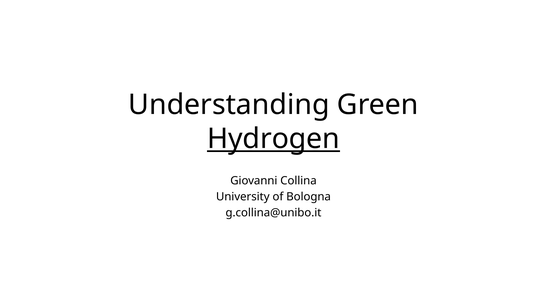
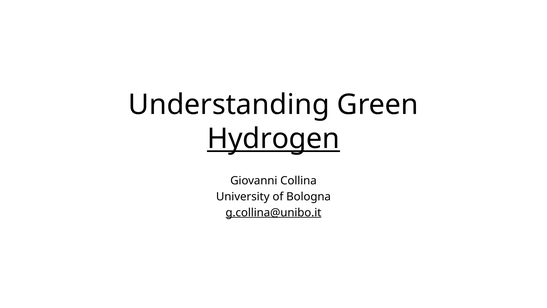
g.collina@unibo.it underline: none -> present (273, 212)
